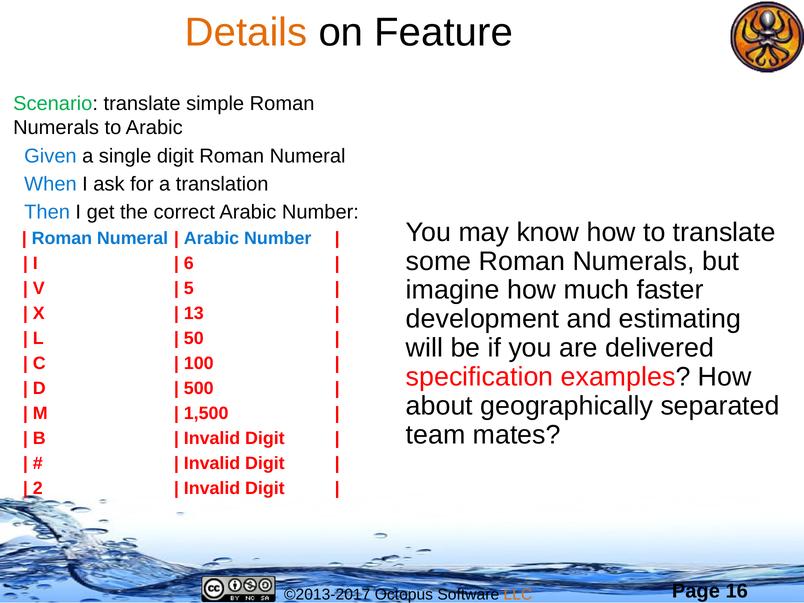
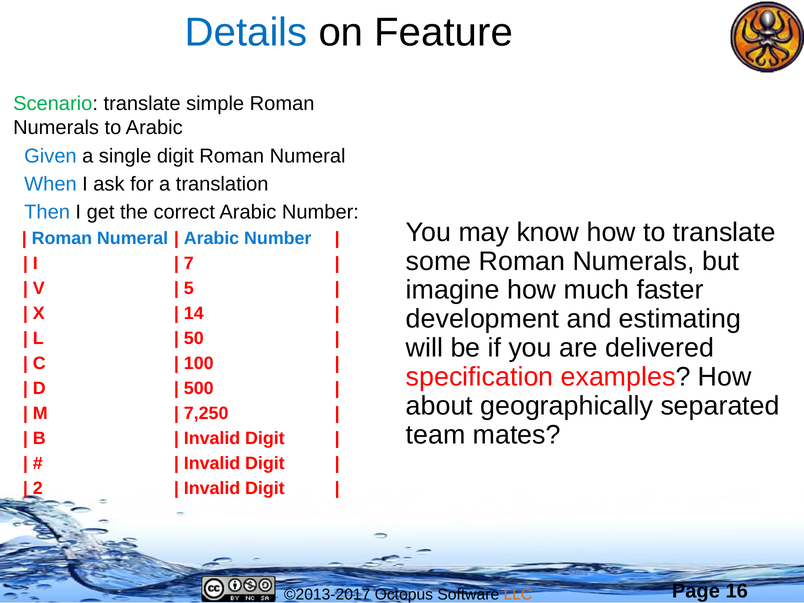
Details colour: orange -> blue (246, 32)
6: 6 -> 7 (189, 263)
13: 13 -> 14 (194, 313)
1,500: 1,500 -> 7,250 (206, 413)
